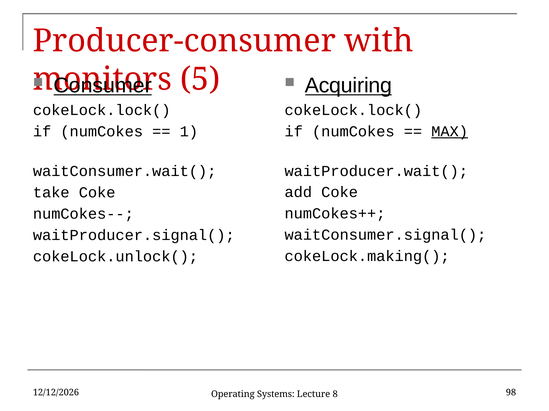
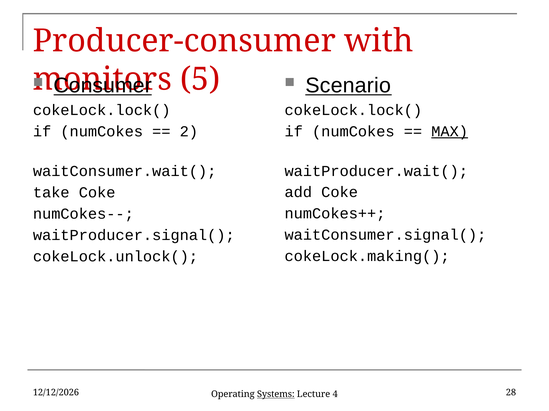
Acquiring: Acquiring -> Scenario (348, 86)
1: 1 -> 2 (189, 132)
98: 98 -> 28 (511, 393)
Systems underline: none -> present (276, 395)
8: 8 -> 4 (335, 395)
